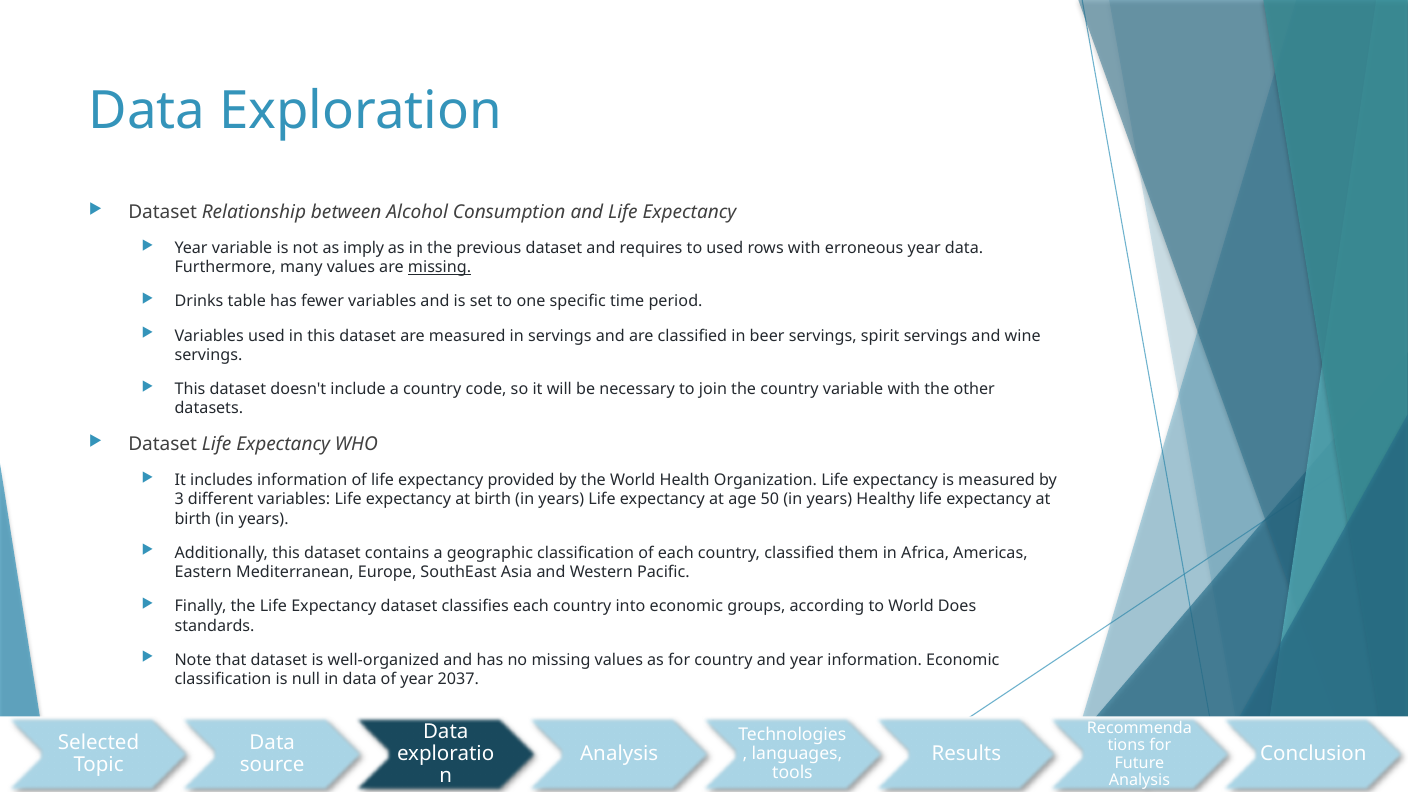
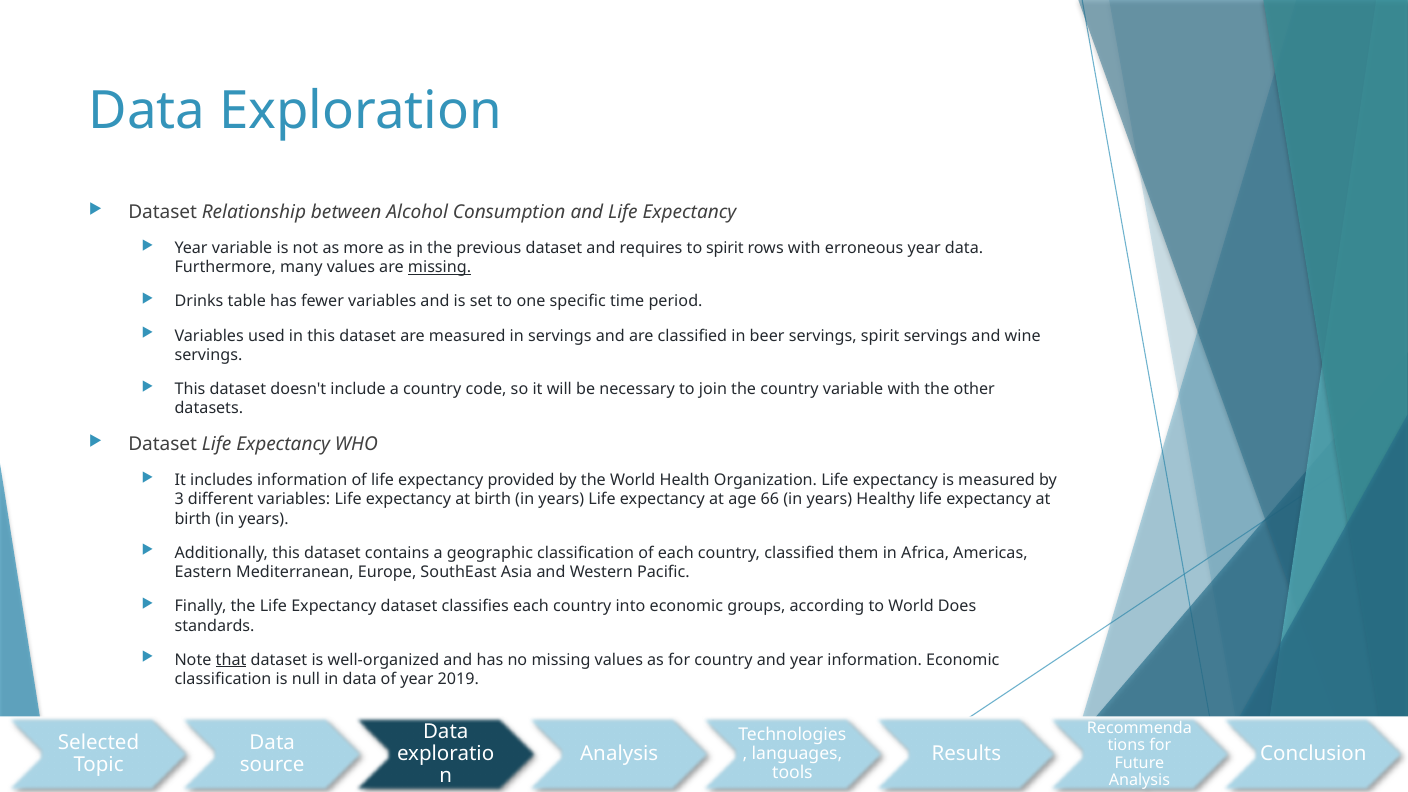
imply: imply -> more (364, 248)
to used: used -> spirit (725, 248)
50: 50 -> 66 (770, 500)
that underline: none -> present (231, 660)
2037: 2037 -> 2019 (458, 679)
